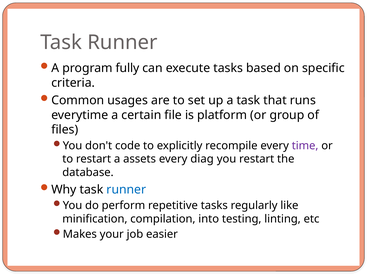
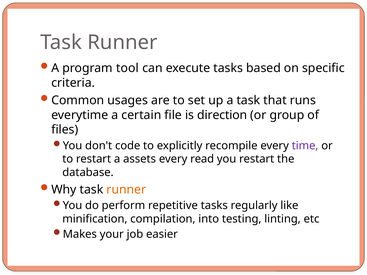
fully: fully -> tool (127, 68)
platform: platform -> direction (222, 115)
diag: diag -> read (202, 159)
runner colour: blue -> orange (126, 190)
